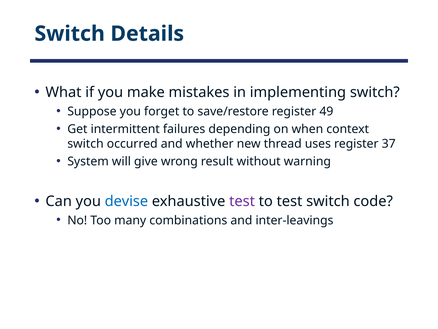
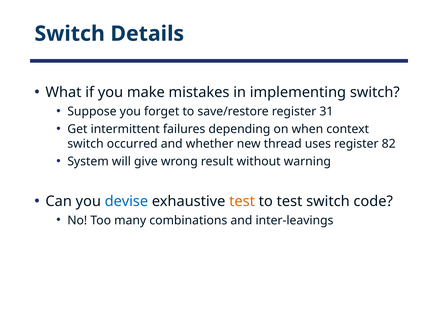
49: 49 -> 31 (326, 111)
37: 37 -> 82 (389, 143)
test colour: purple -> orange (242, 201)
